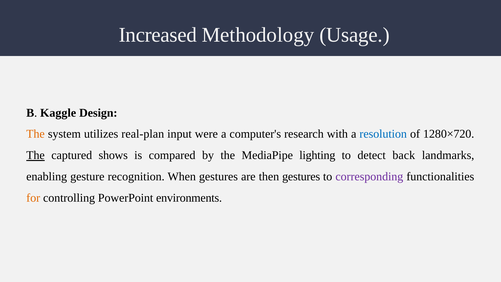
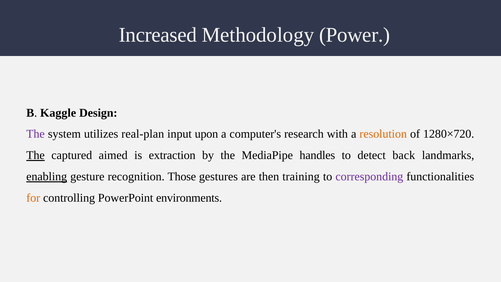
Usage: Usage -> Power (355, 35)
The colour: orange -> purple (36, 134)
were: were -> upon (206, 134)
resolution colour: blue -> orange (383, 134)
shows: shows -> aimed (113, 155)
compared: compared -> extraction (172, 155)
lighting: lighting -> handles (317, 155)
enabling underline: none -> present (47, 177)
When: When -> Those (182, 177)
then gestures: gestures -> training (301, 177)
